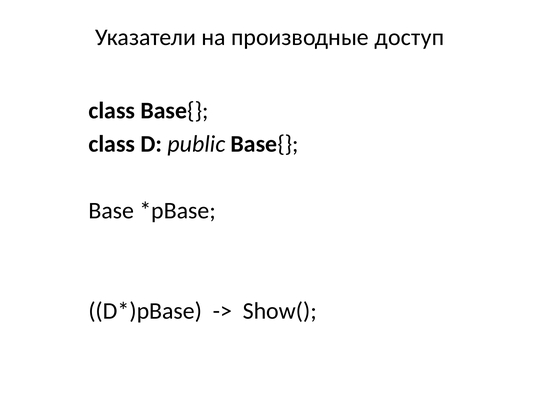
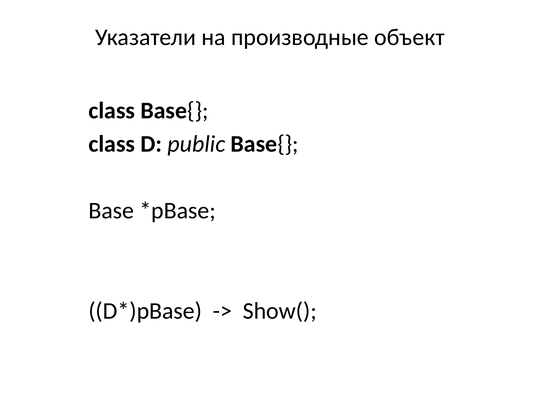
доступ: доступ -> объект (410, 37)
